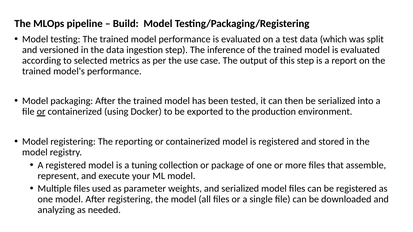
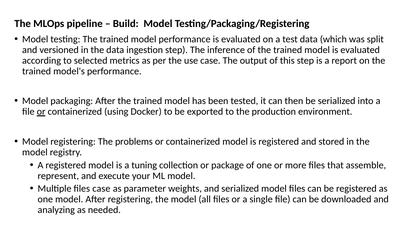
reporting: reporting -> problems (134, 142)
files used: used -> case (101, 189)
